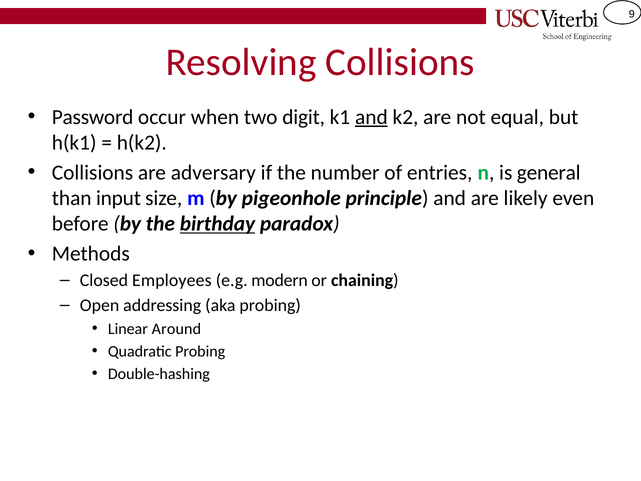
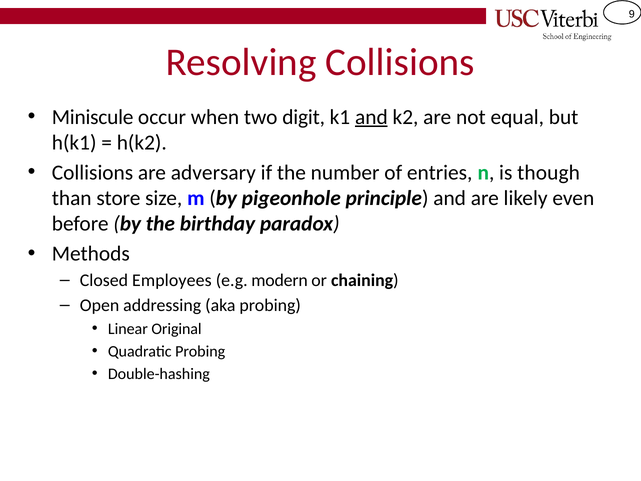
Password: Password -> Miniscule (93, 117)
general: general -> though (549, 172)
input: input -> store (118, 198)
birthday underline: present -> none (217, 224)
Around: Around -> Original (177, 329)
